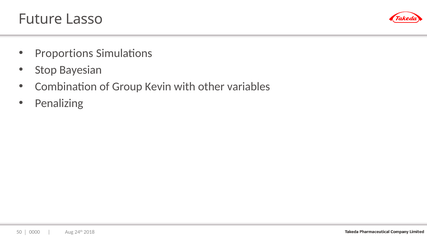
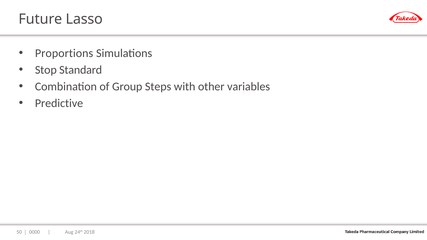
Bayesian: Bayesian -> Standard (81, 70)
Kevin: Kevin -> Steps (158, 87)
Penalizing: Penalizing -> Predictive (59, 103)
